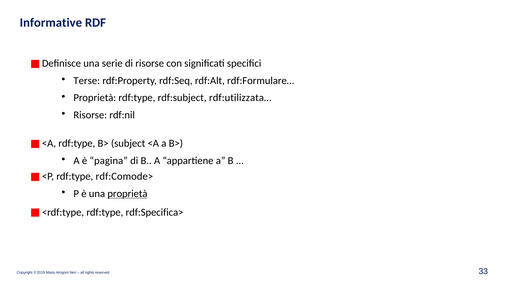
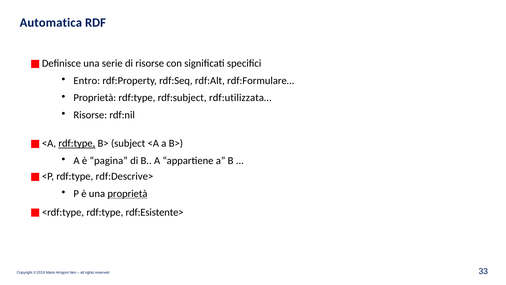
Informative: Informative -> Automatica (51, 23)
Terse: Terse -> Entro (87, 80)
rdf:type underline: none -> present (77, 143)
rdf:Comode>: rdf:Comode> -> rdf:Descrive> (124, 176)
rdf:Specifica>: rdf:Specifica> -> rdf:Esistente> (155, 212)
